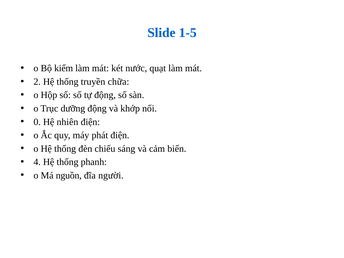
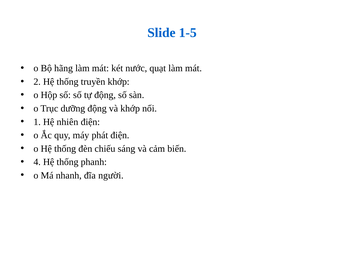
kiểm: kiểm -> hãng (64, 68)
truyền chữa: chữa -> khớp (119, 82)
0: 0 -> 1 (37, 122)
nguồn: nguồn -> nhanh (69, 175)
